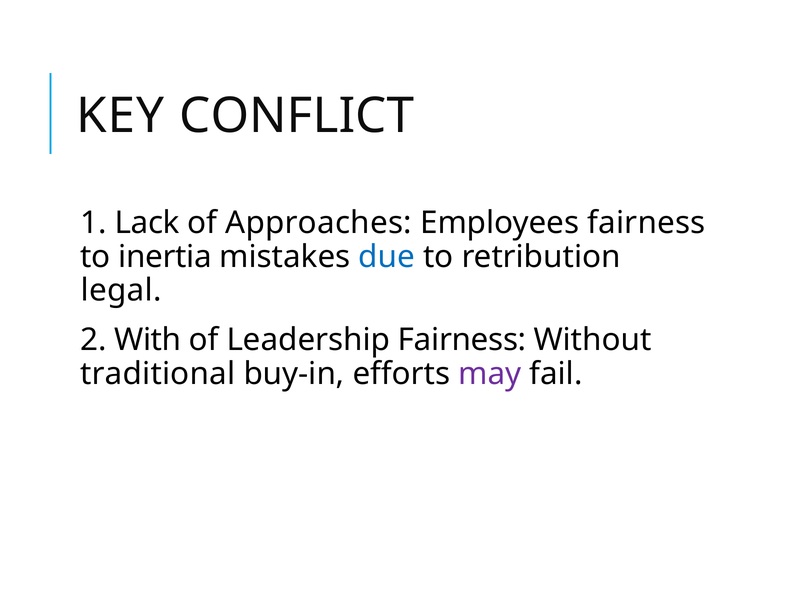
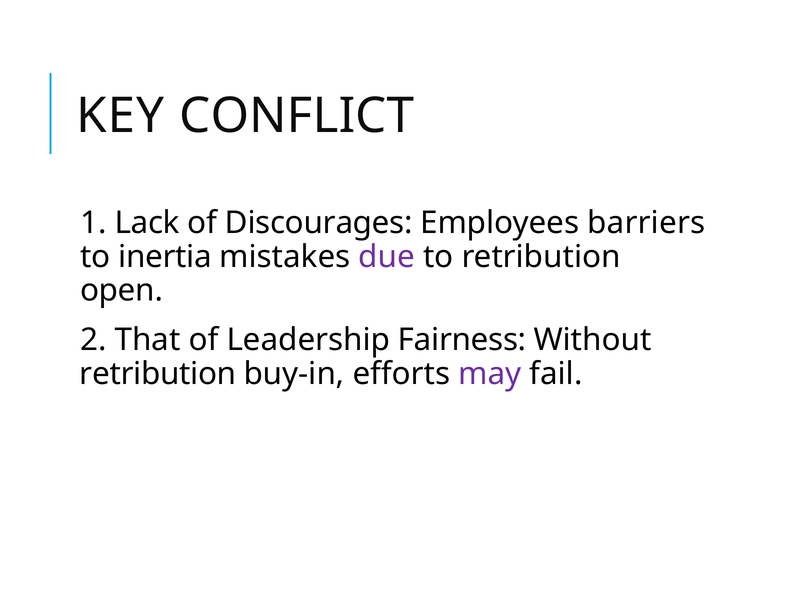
Approaches: Approaches -> Discourages (319, 223)
Employees fairness: fairness -> barriers (646, 223)
due colour: blue -> purple (387, 257)
legal: legal -> open (122, 291)
With: With -> That (148, 341)
traditional: traditional -> retribution (158, 374)
